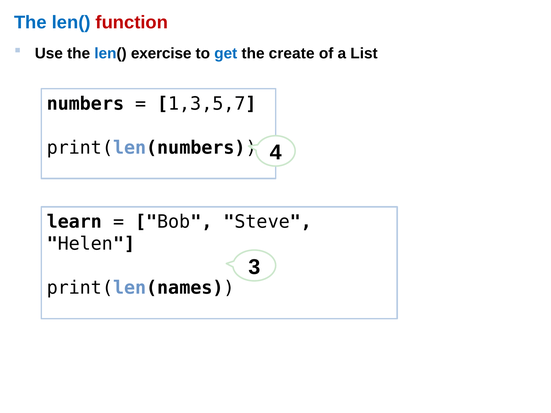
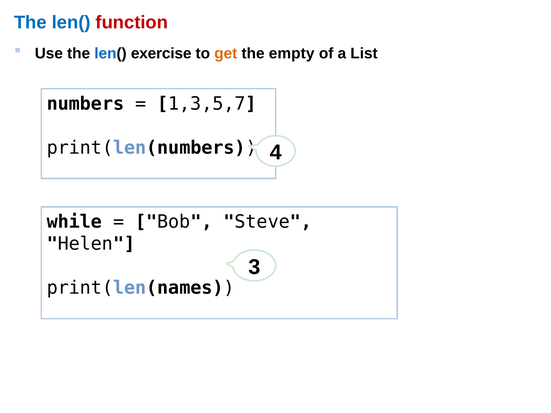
get colour: blue -> orange (226, 53)
create: create -> empty (292, 53)
learn: learn -> while (74, 222)
